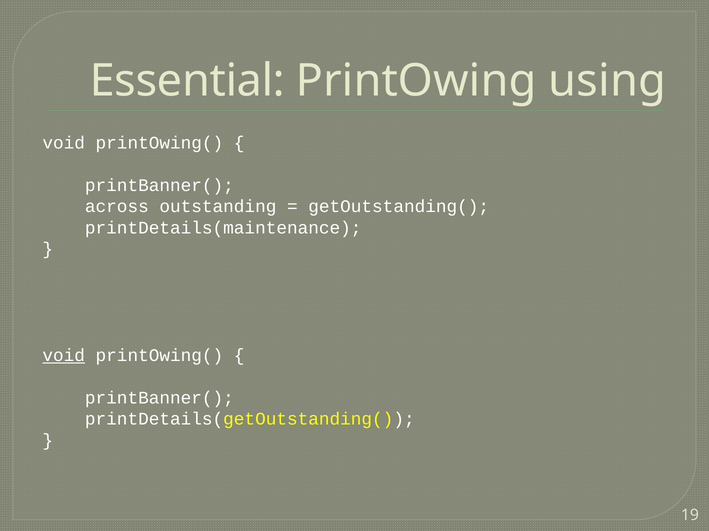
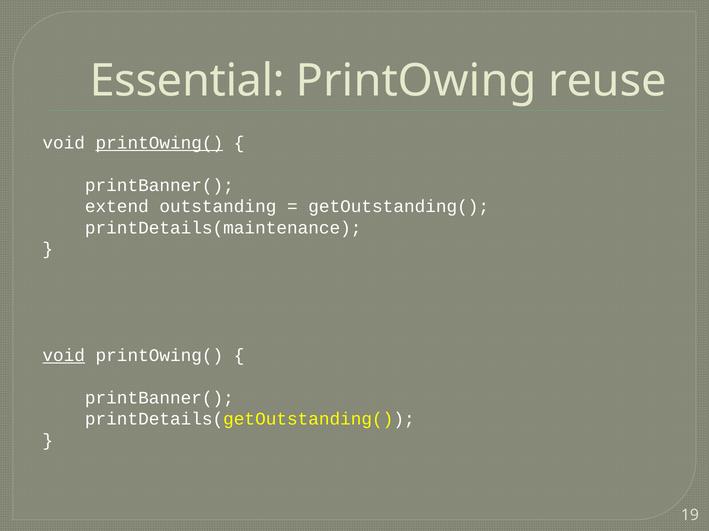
using: using -> reuse (607, 81)
printOwing( underline: none -> present (159, 143)
across: across -> extend (117, 207)
